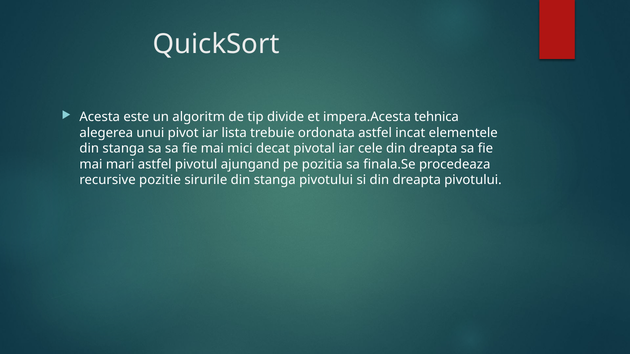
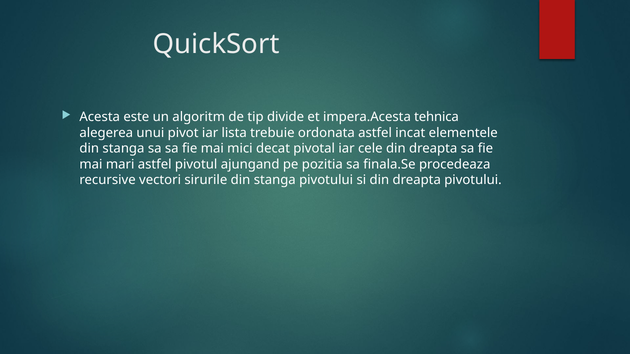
pozitie: pozitie -> vectori (160, 180)
